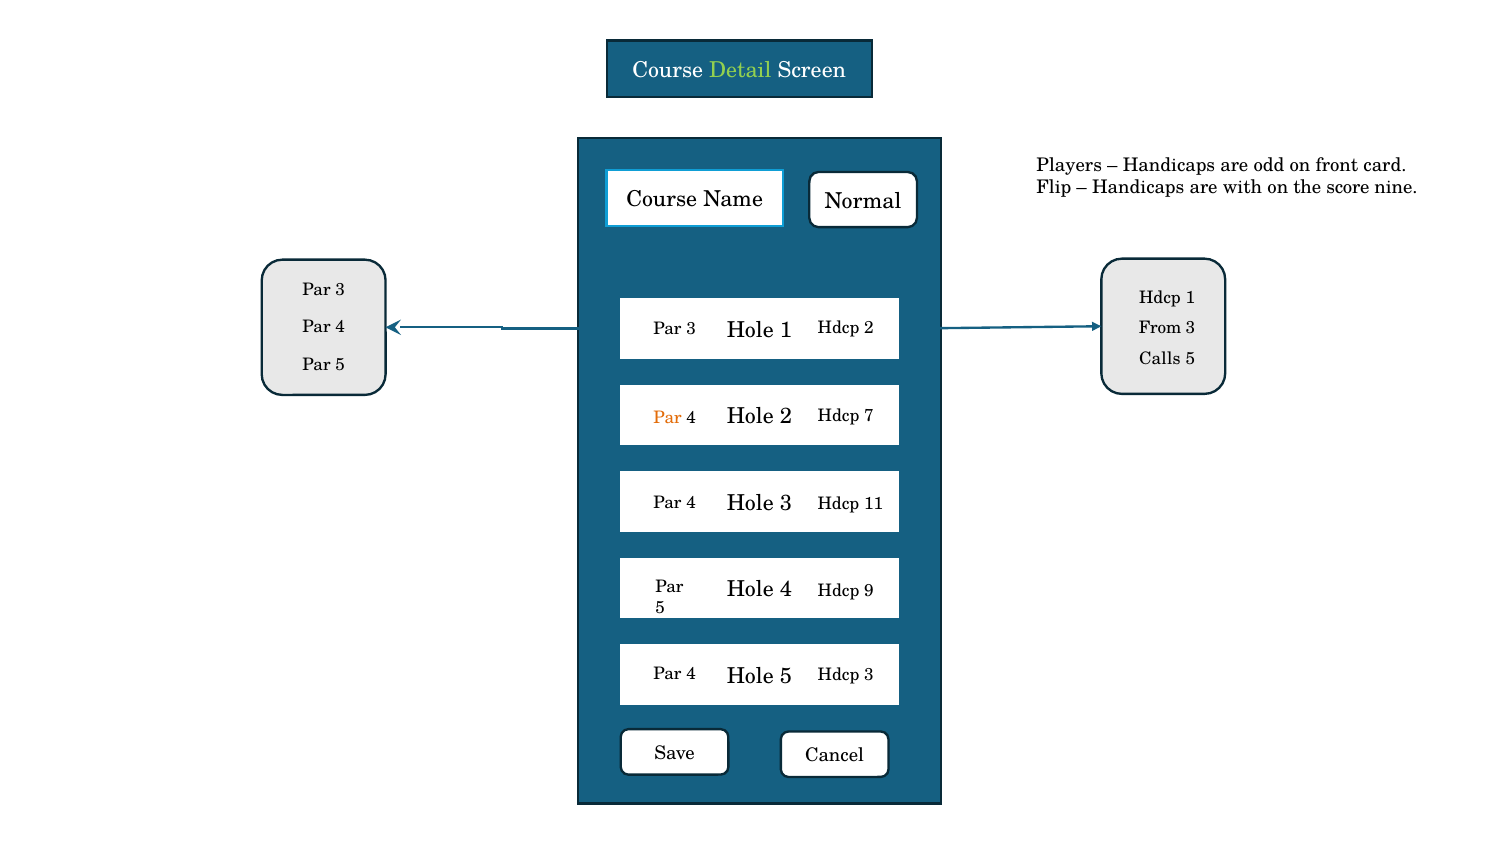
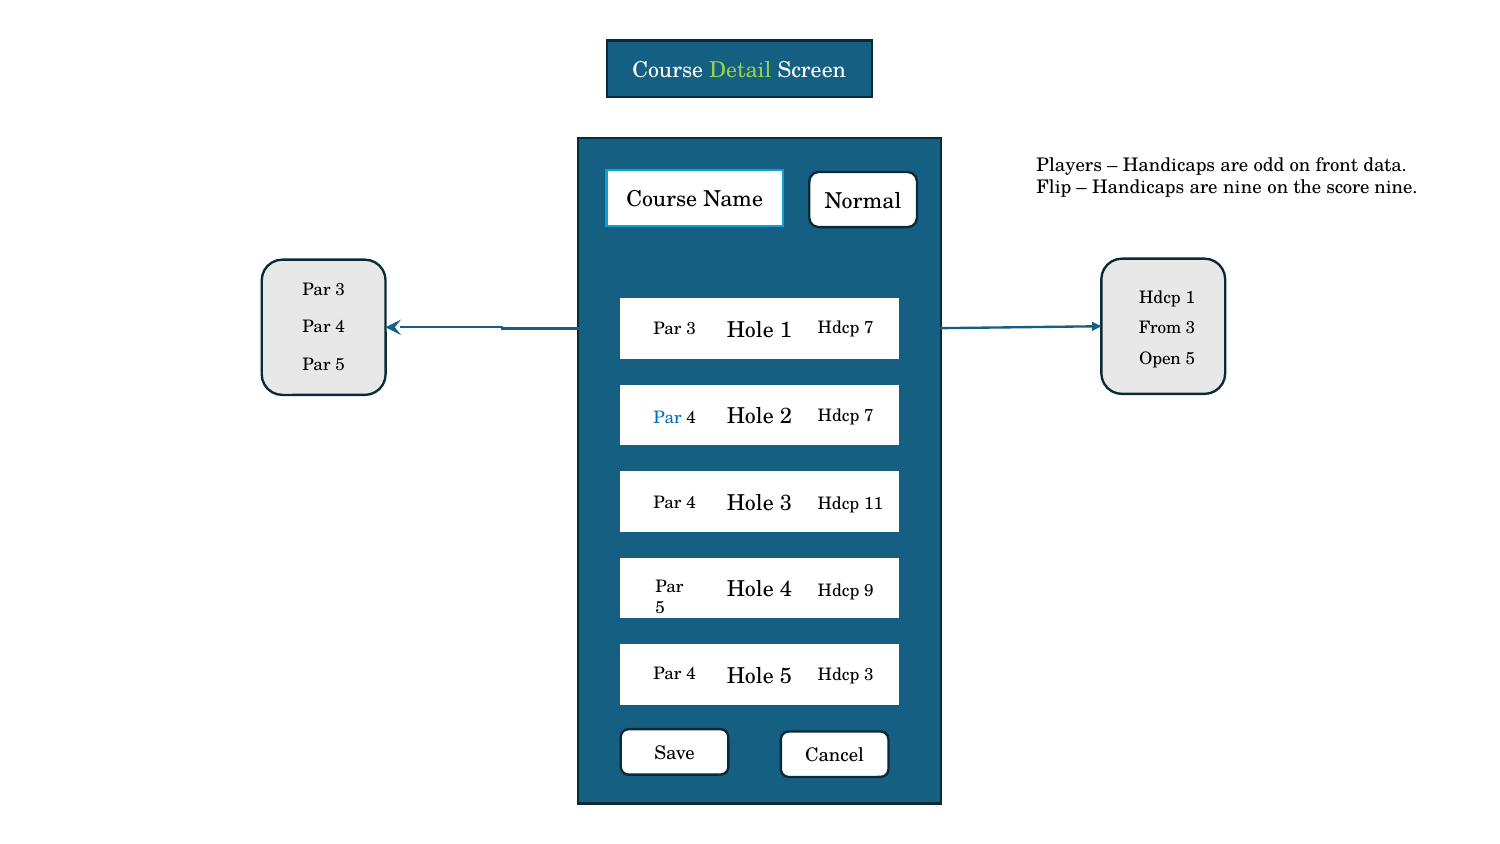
card: card -> data (1385, 165)
are with: with -> nine (1242, 188)
2: 2 -> 7 (869, 328)
Calls: Calls -> Open (1160, 359)
Par colour: orange -> blue (668, 418)
